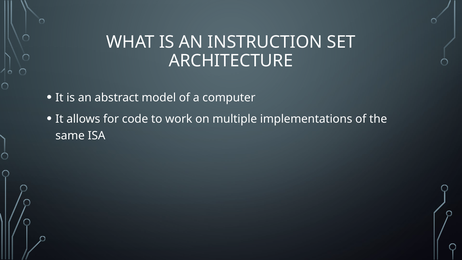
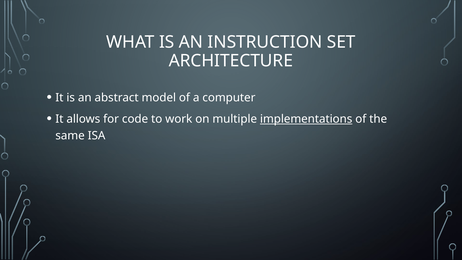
implementations underline: none -> present (306, 119)
